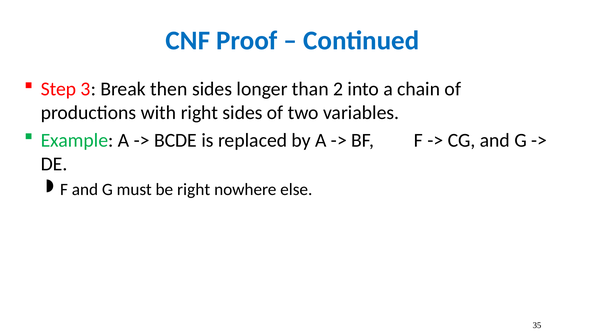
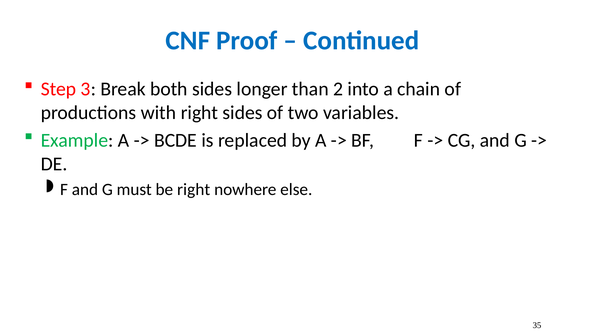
then: then -> both (169, 89)
